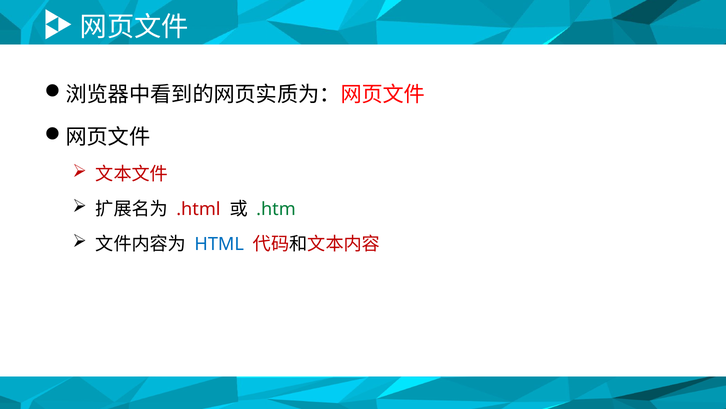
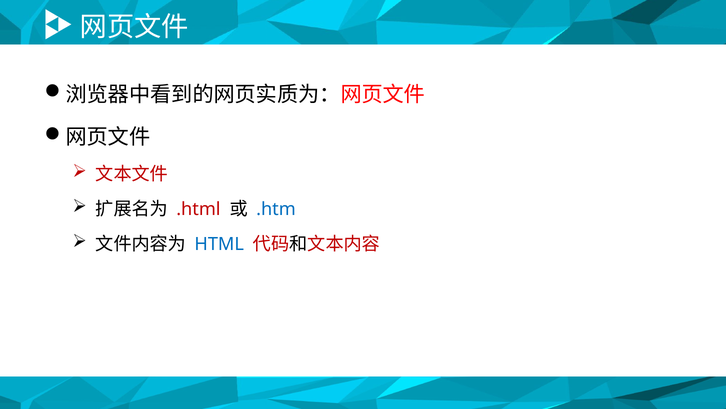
.htm colour: green -> blue (276, 209)
